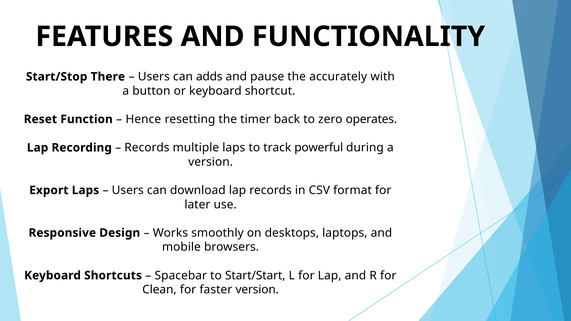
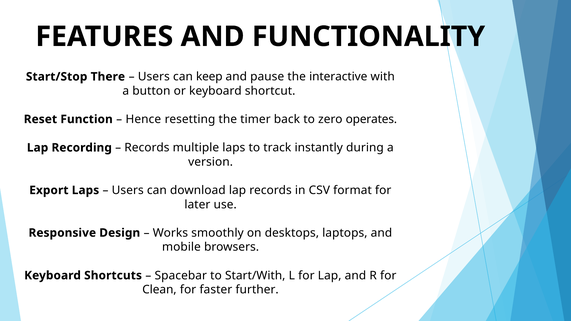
adds: adds -> keep (209, 77)
accurately: accurately -> interactive (338, 77)
powerful: powerful -> instantly (319, 148)
Start/Start: Start/Start -> Start/With (255, 276)
faster version: version -> further (257, 290)
